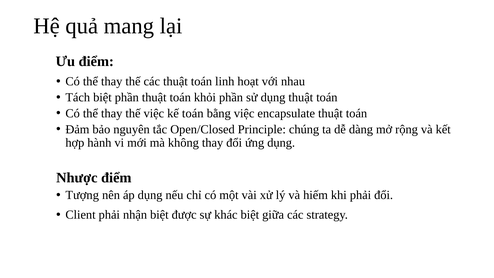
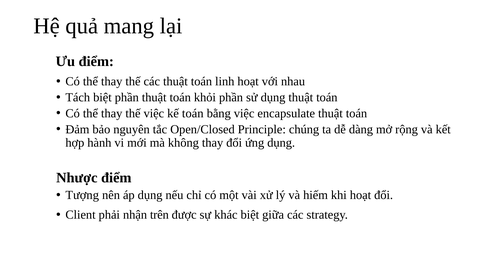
khi phải: phải -> hoạt (360, 195)
nhận biệt: biệt -> trên (159, 215)
